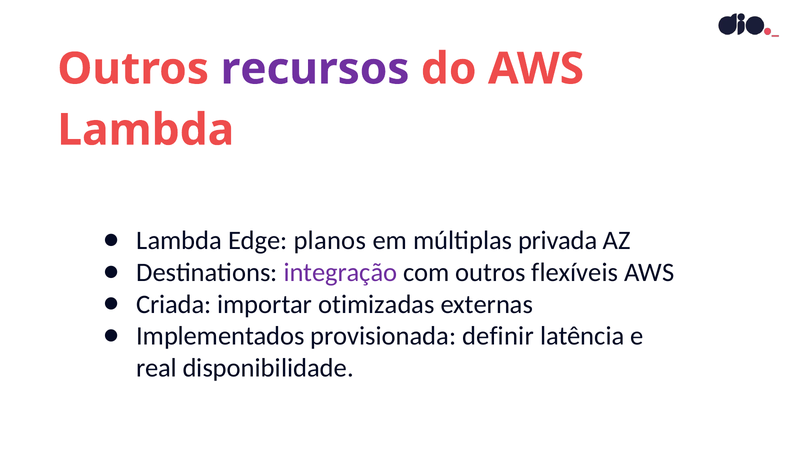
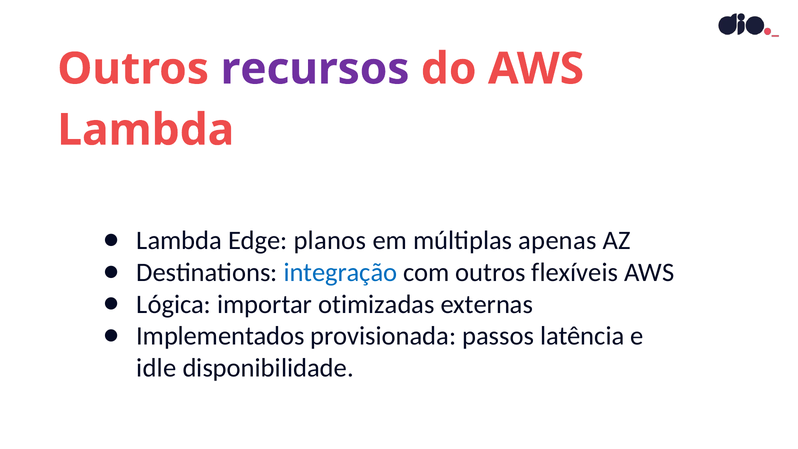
privada: privada -> apenas (557, 240)
integração colour: purple -> blue (340, 272)
Criada: Criada -> Lógica (174, 304)
definir: definir -> passos (498, 336)
real: real -> idle (156, 368)
